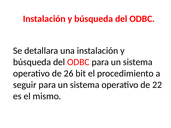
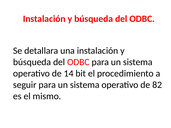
26: 26 -> 14 (69, 74)
22: 22 -> 82 (157, 85)
